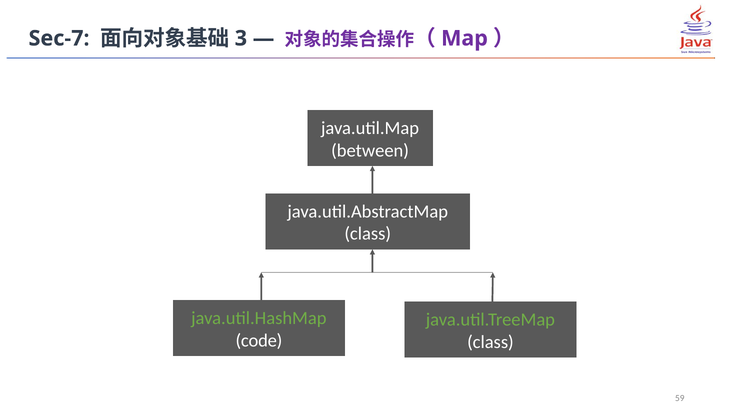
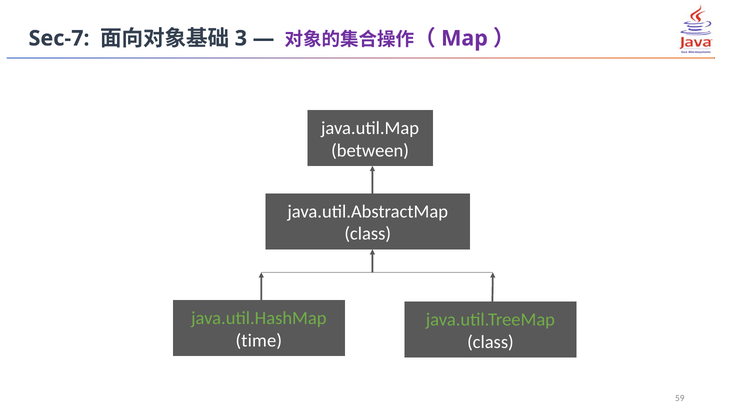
code: code -> time (259, 340)
